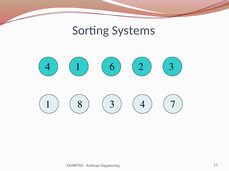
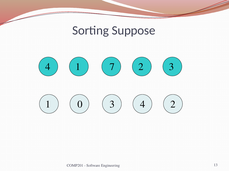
Systems: Systems -> Suppose (134, 31)
6: 6 -> 7 (112, 67)
8: 8 -> 0 (80, 105)
4 7: 7 -> 2 (173, 105)
